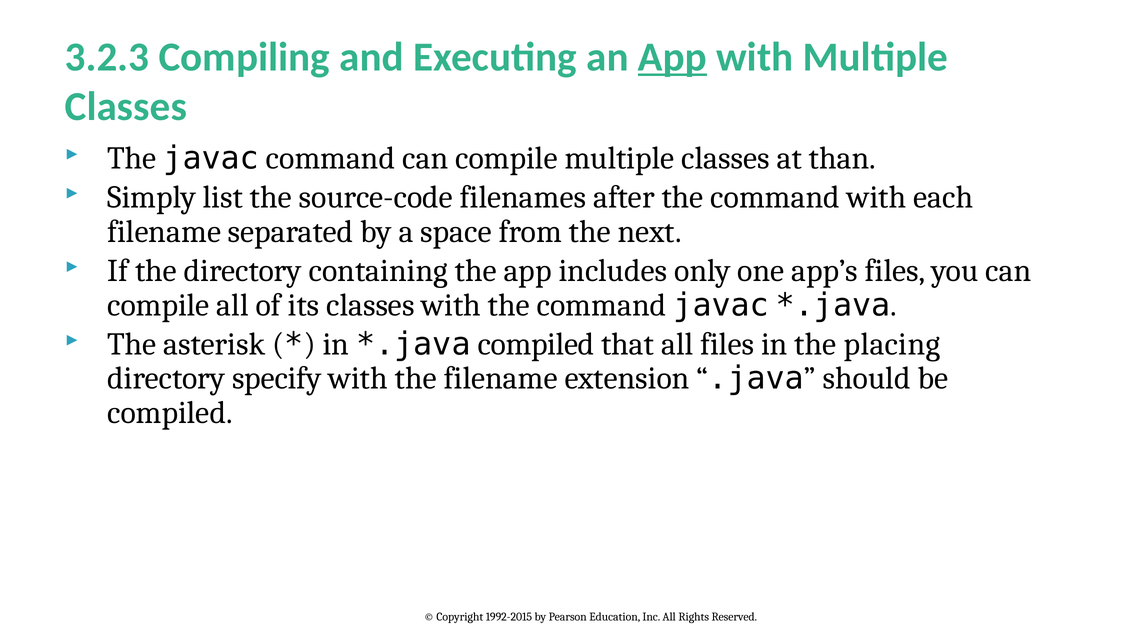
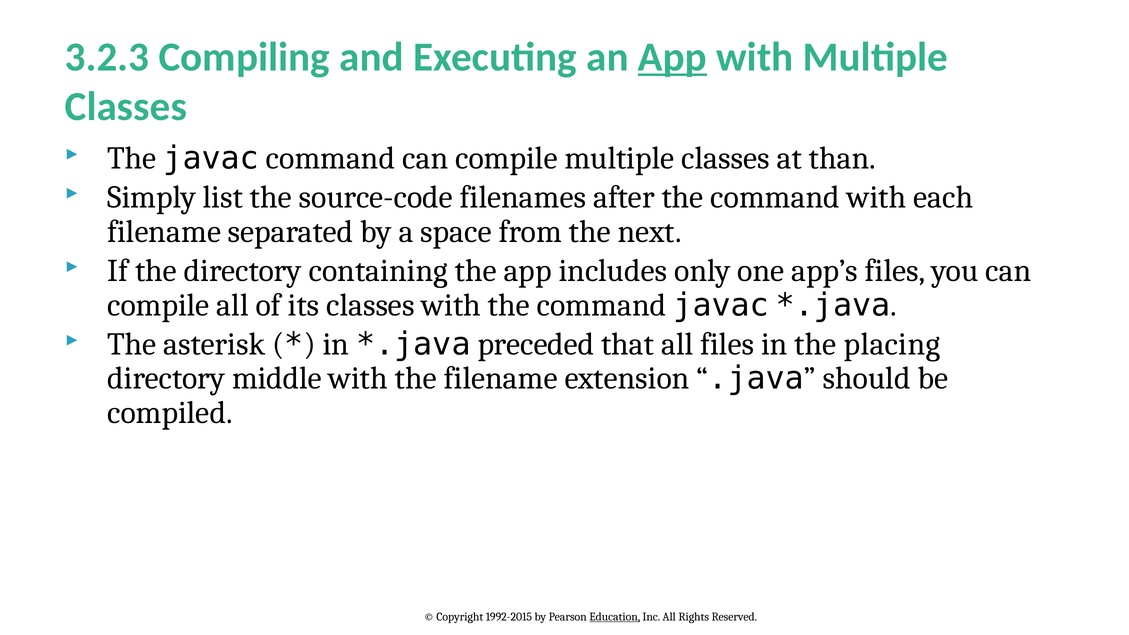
compiled: compiled -> preceded (536, 344)
specify: specify -> middle (277, 378)
Education underline: none -> present (615, 617)
